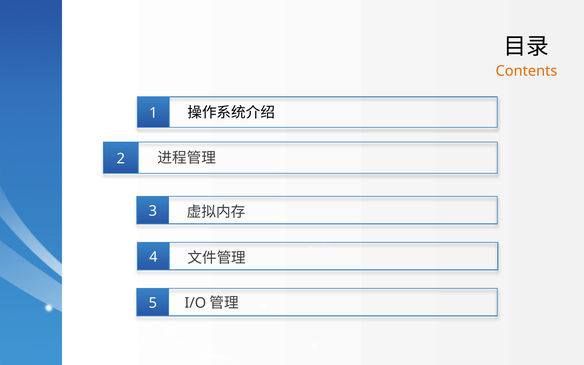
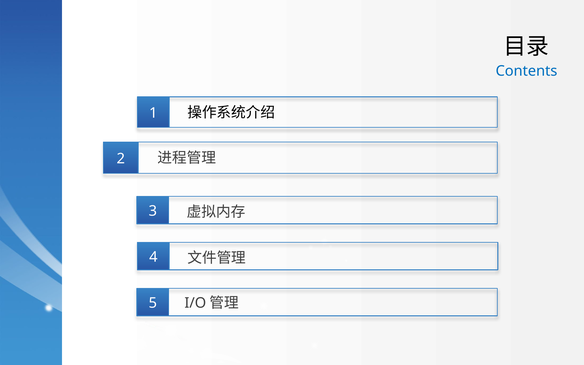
Contents colour: orange -> blue (526, 71)
